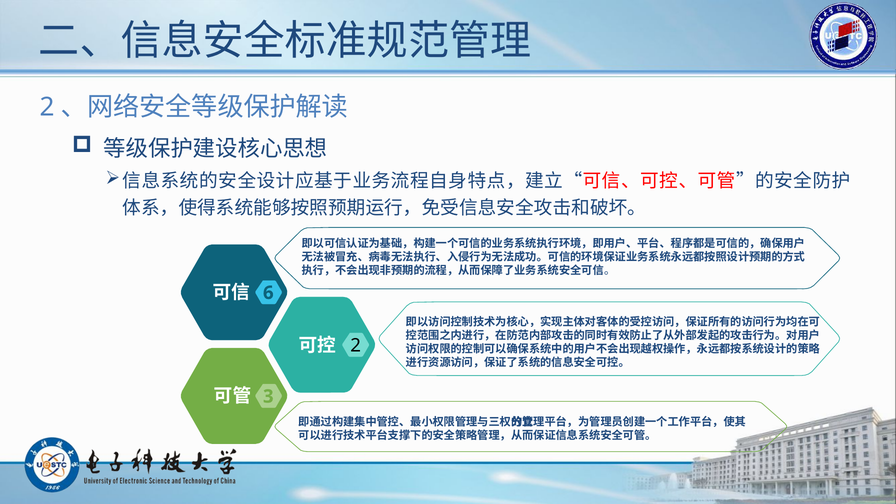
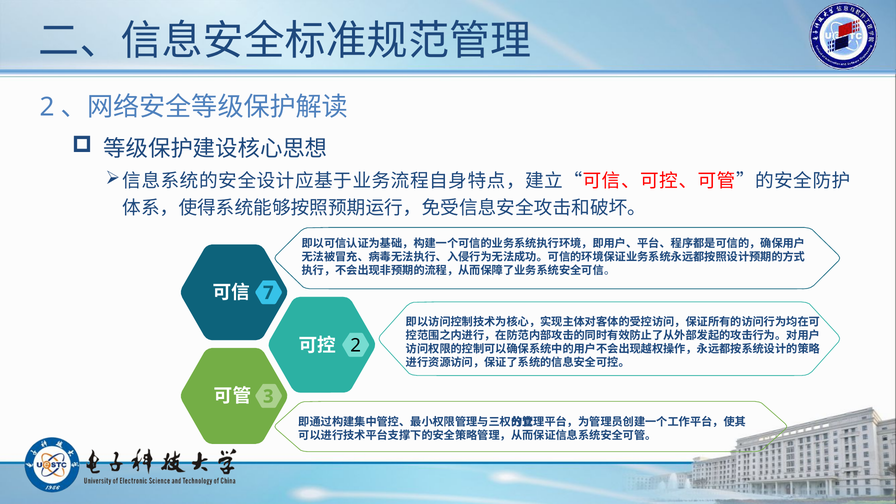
6: 6 -> 7 (268, 293)
